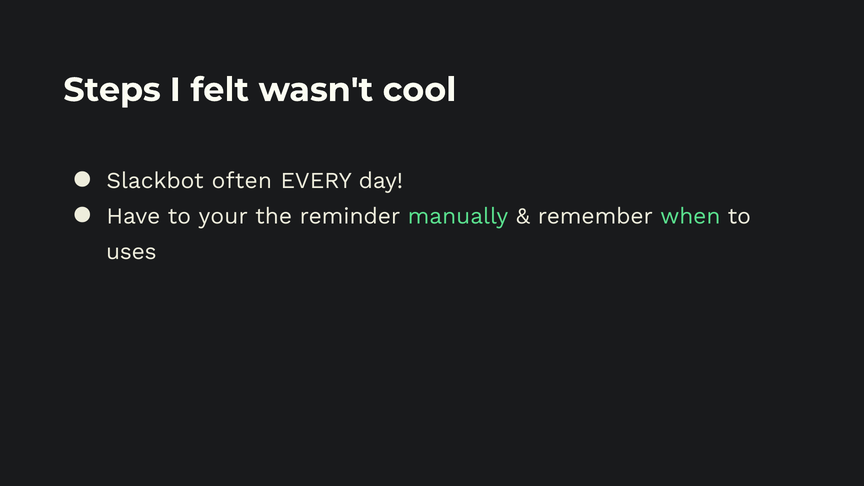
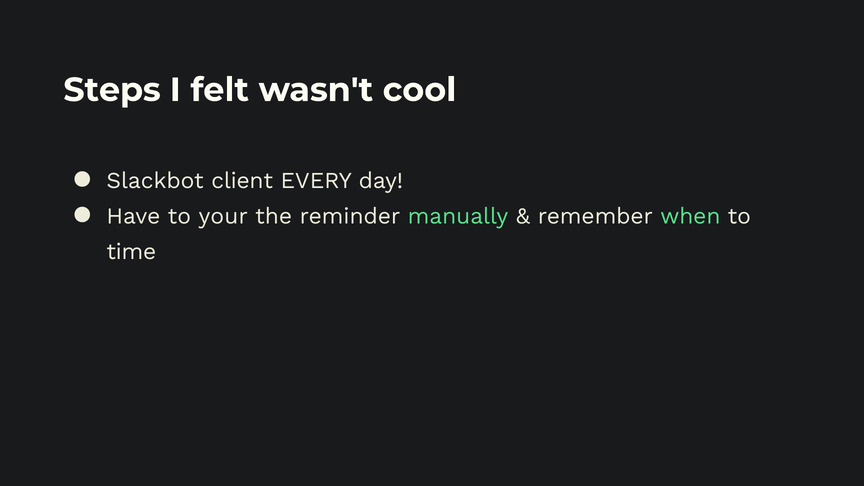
often: often -> client (242, 181)
uses: uses -> time (131, 252)
